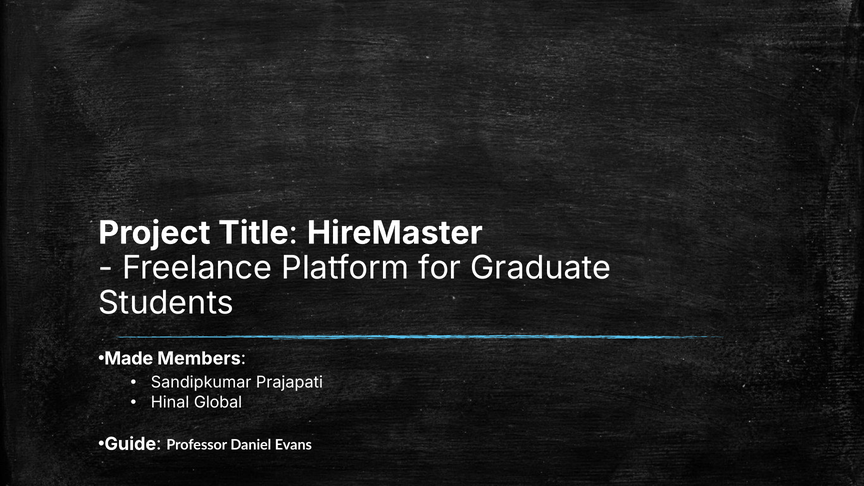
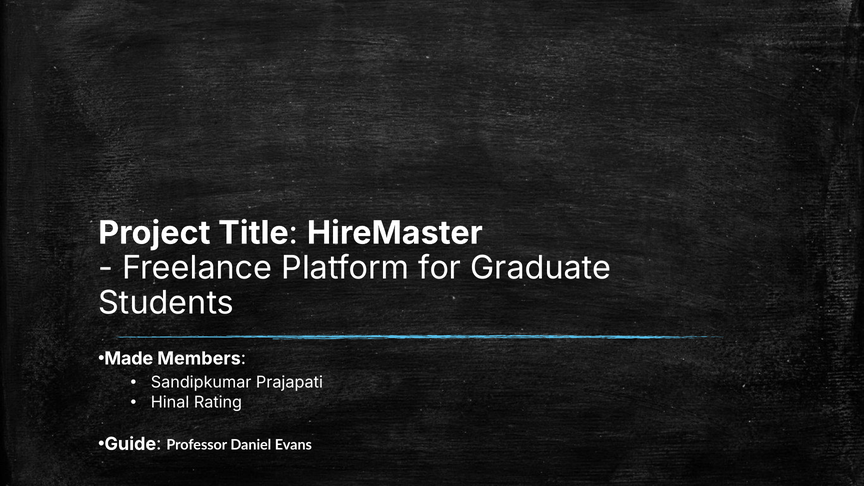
Global: Global -> Rating (218, 403)
